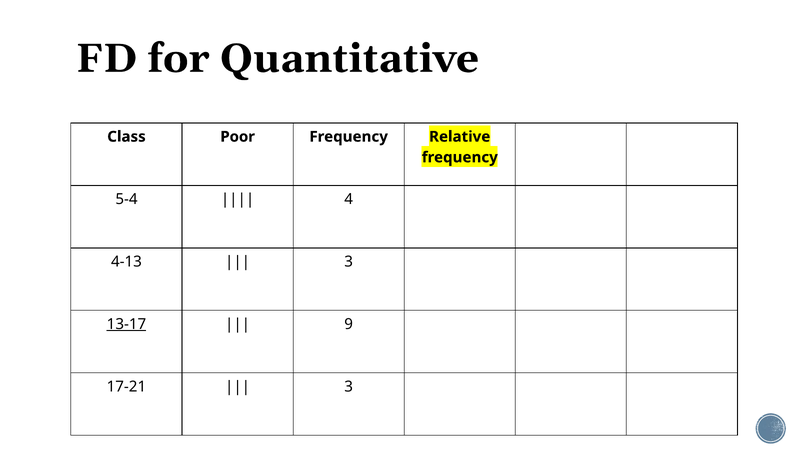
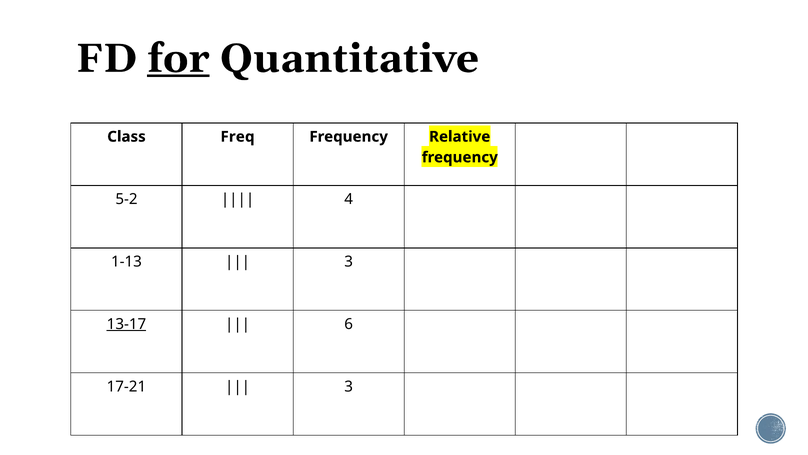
for underline: none -> present (178, 58)
Poor: Poor -> Freq (237, 137)
5-4: 5-4 -> 5-2 (126, 199)
4-13: 4-13 -> 1-13 (126, 261)
9: 9 -> 6 (349, 324)
